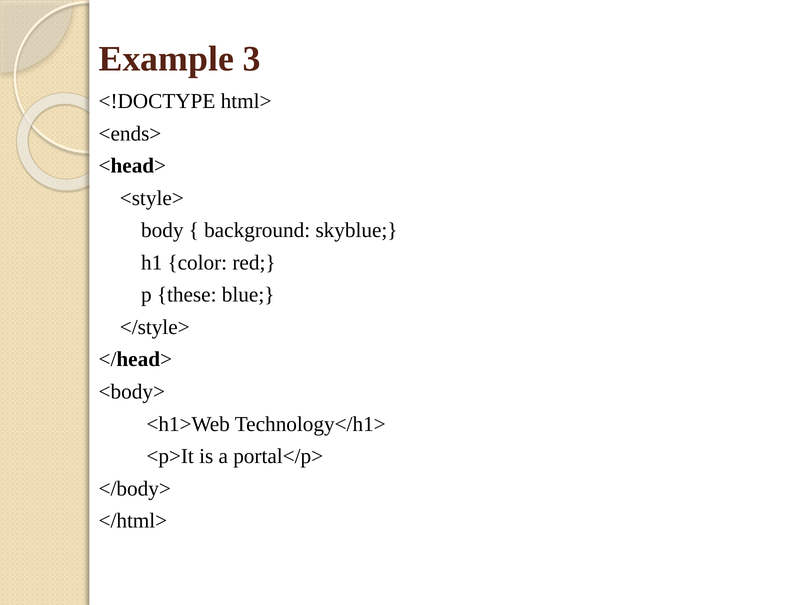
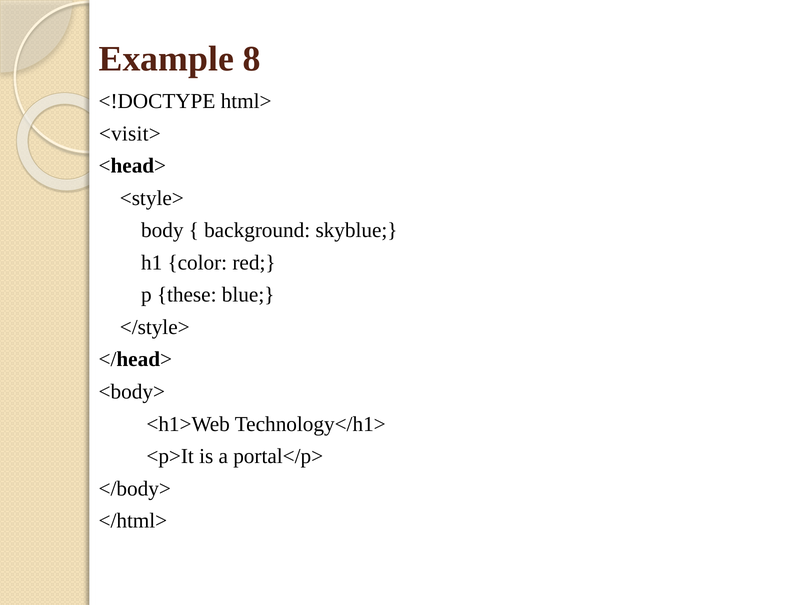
3: 3 -> 8 (252, 59)
<ends>: <ends> -> <visit> (130, 133)
